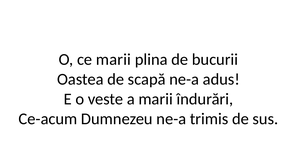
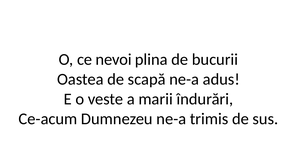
ce marii: marii -> nevoi (114, 59)
